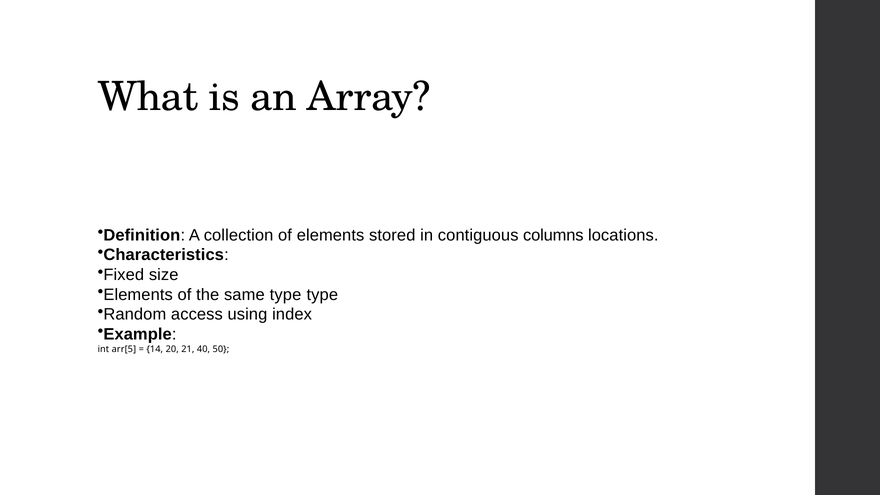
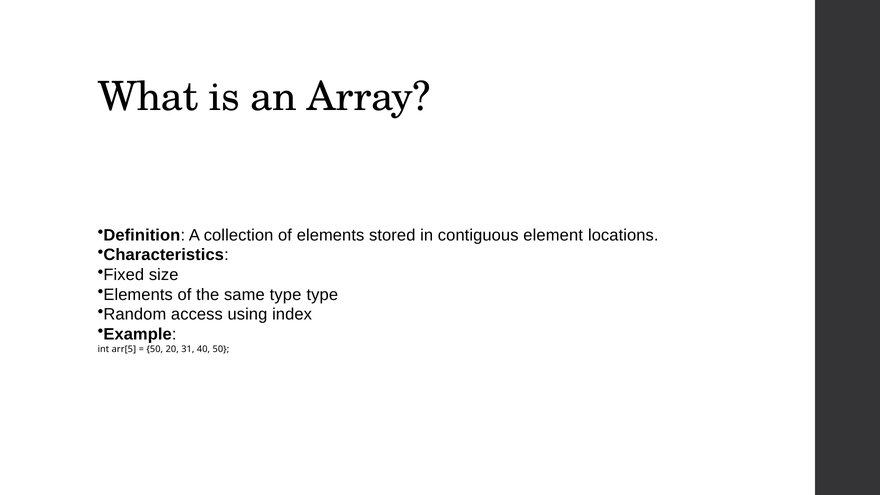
columns: columns -> element (553, 235)
14: 14 -> 50 (155, 349)
21: 21 -> 31 (188, 349)
